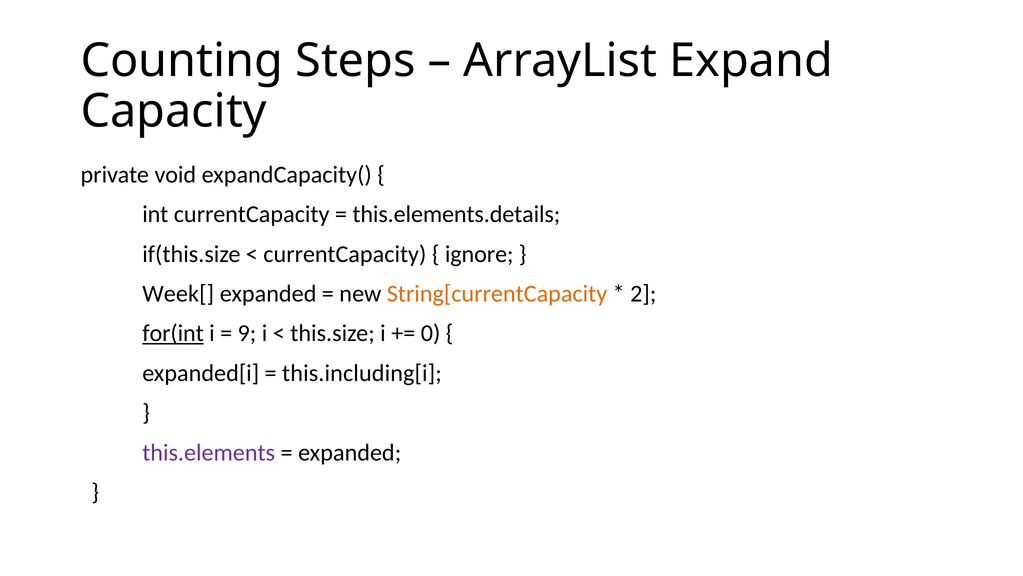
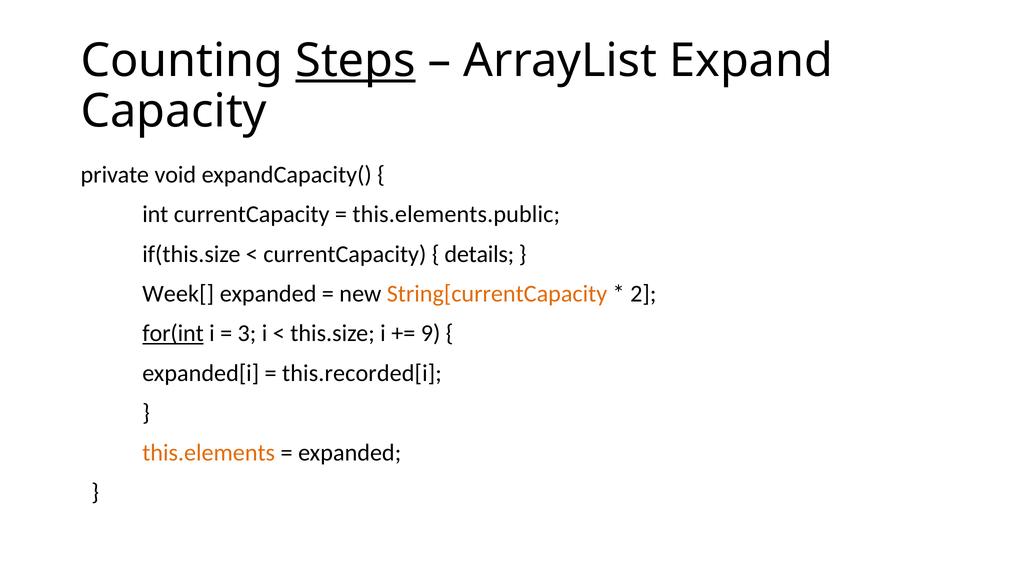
Steps underline: none -> present (355, 61)
this.elements.details: this.elements.details -> this.elements.public (456, 214)
ignore: ignore -> details (479, 254)
9: 9 -> 3 (247, 333)
0: 0 -> 9 (431, 333)
this.including[i: this.including[i -> this.recorded[i (362, 373)
this.elements colour: purple -> orange (209, 452)
